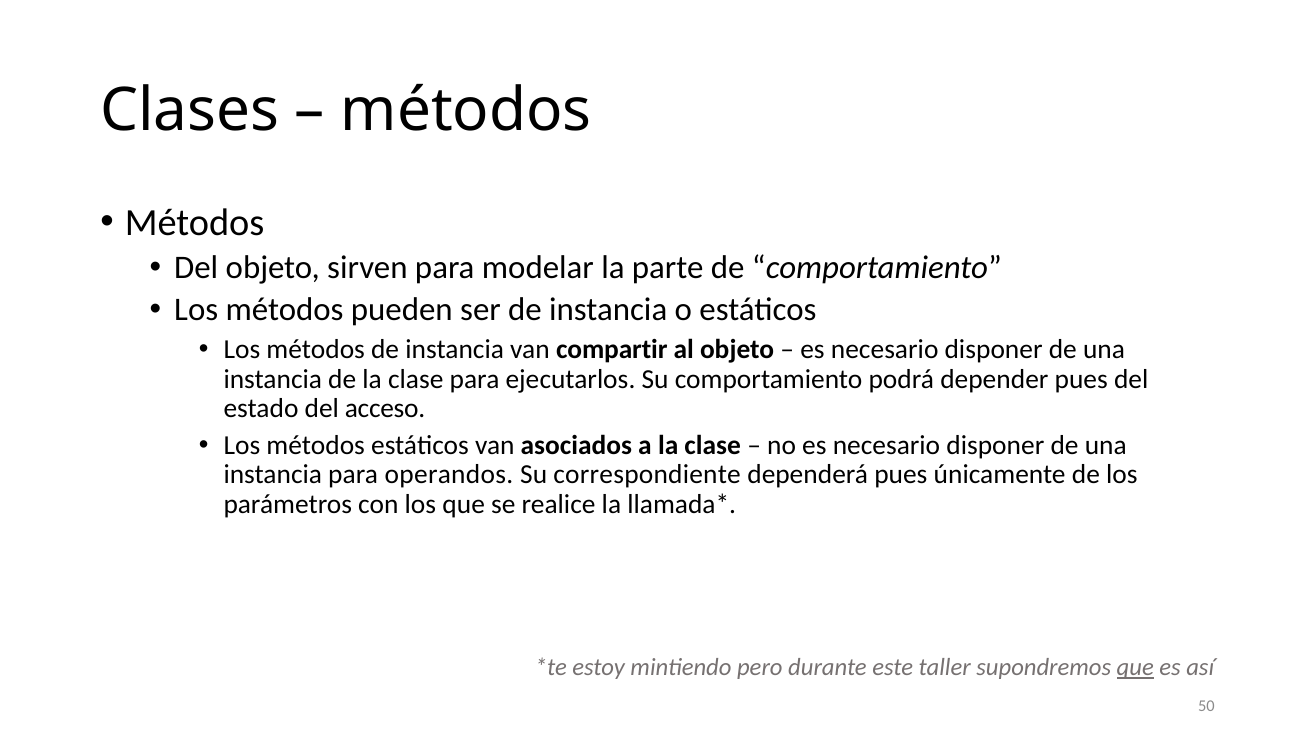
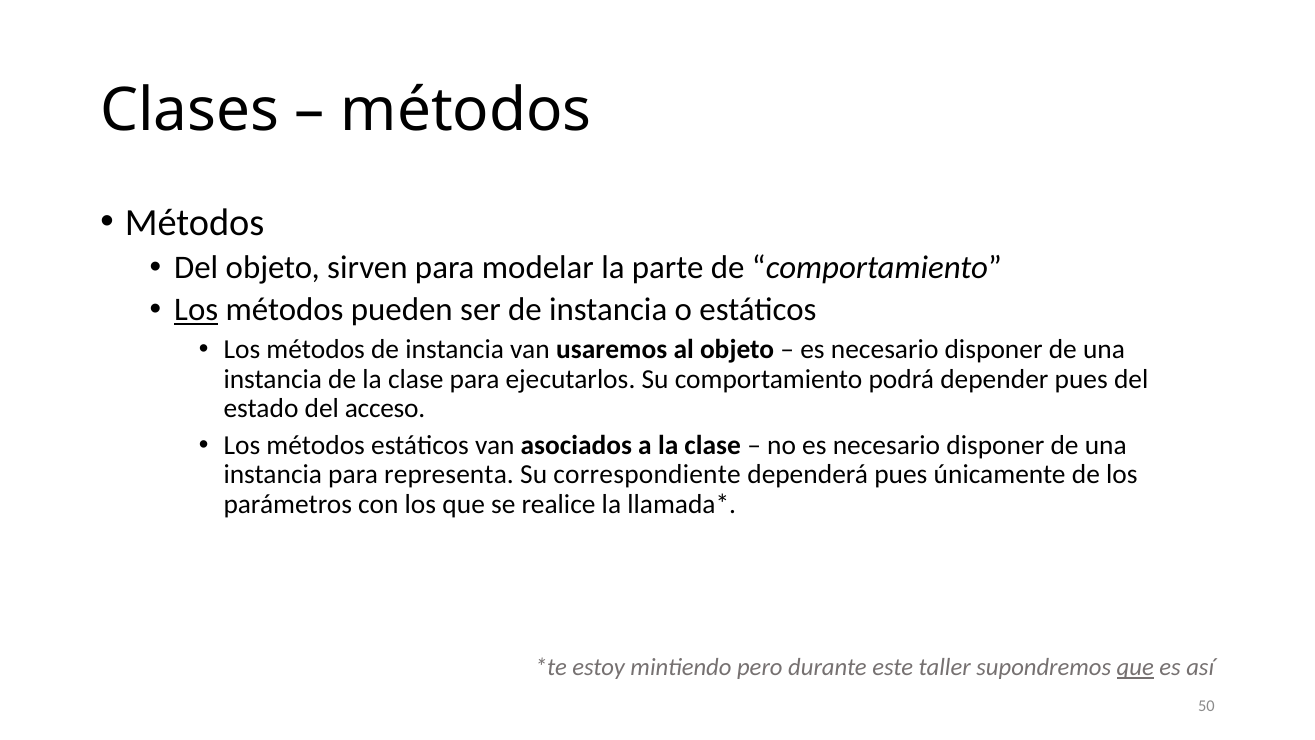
Los underline: none -> present (196, 310)
compartir: compartir -> usaremos (612, 349)
operandos: operandos -> representa (449, 475)
